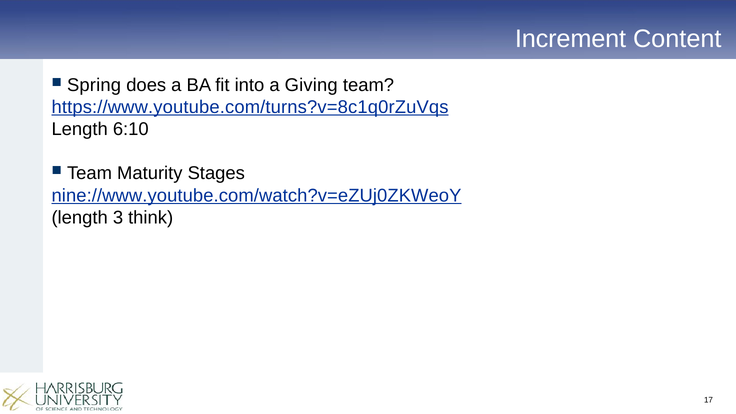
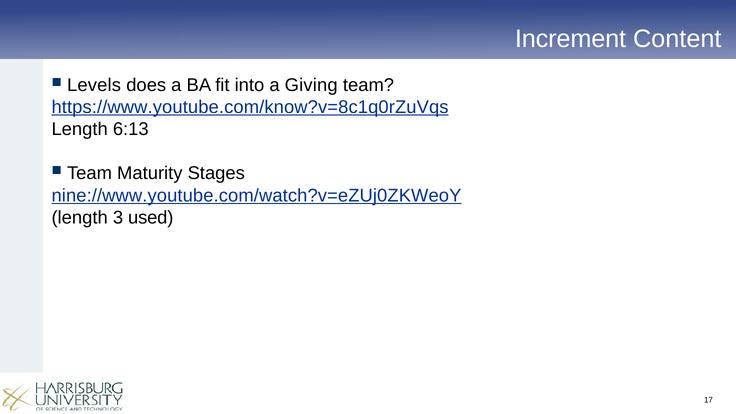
Spring: Spring -> Levels (94, 85)
https://www.youtube.com/turns?v=8c1q0rZuVqs: https://www.youtube.com/turns?v=8c1q0rZuVqs -> https://www.youtube.com/know?v=8c1q0rZuVqs (250, 107)
6:10: 6:10 -> 6:13 (131, 129)
think: think -> used (151, 218)
